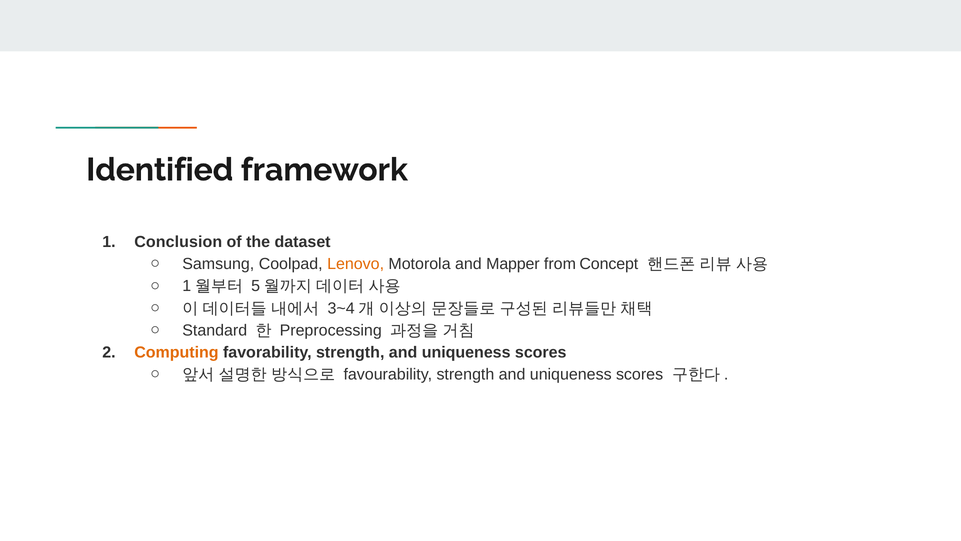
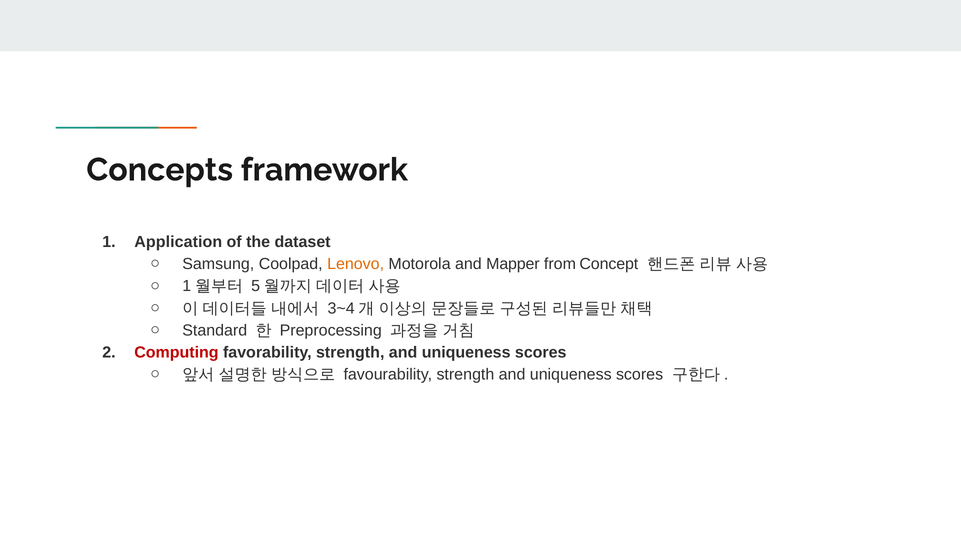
Identified: Identified -> Concepts (160, 170)
Conclusion: Conclusion -> Application (178, 242)
Computing colour: orange -> red (176, 352)
